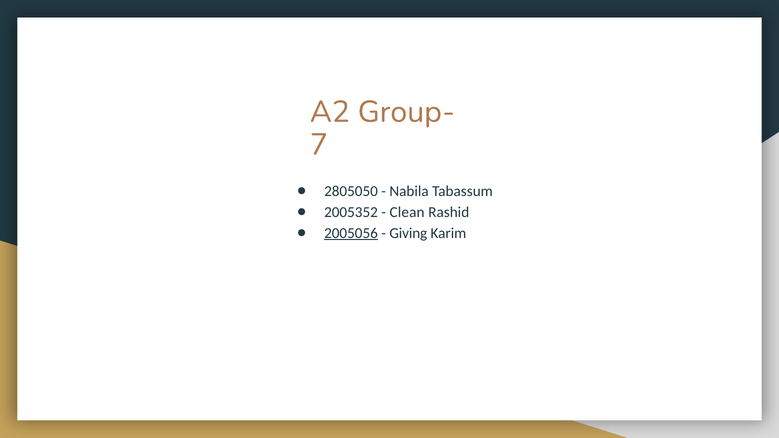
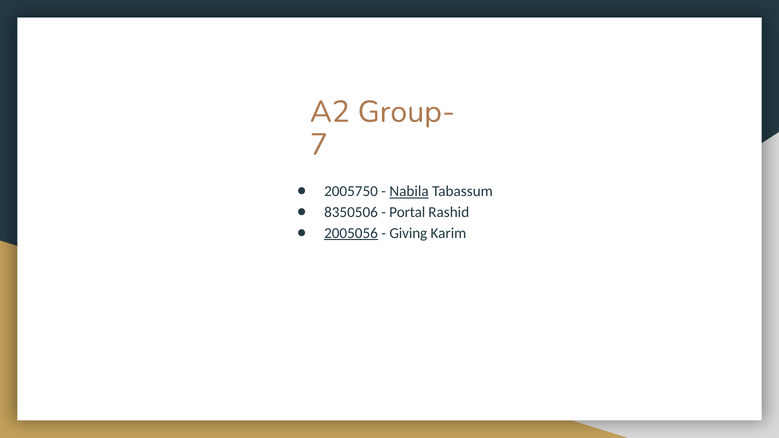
2805050: 2805050 -> 2005750 (351, 191)
Nabila underline: none -> present (409, 191)
2005352: 2005352 -> 8350506 (351, 212)
Clean: Clean -> Portal (407, 212)
